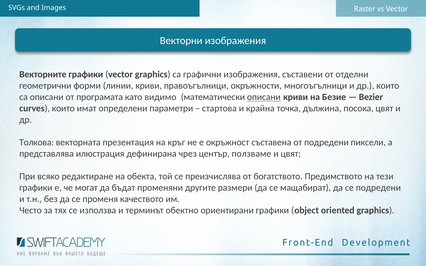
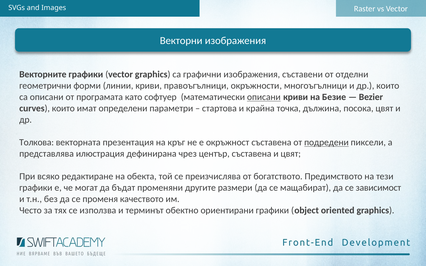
видимо: видимо -> софтуер (161, 97)
подредени underline: none -> present (326, 143)
център ползваме: ползваме -> съставена (252, 154)
се подредени: подредени -> зависимост (378, 188)
